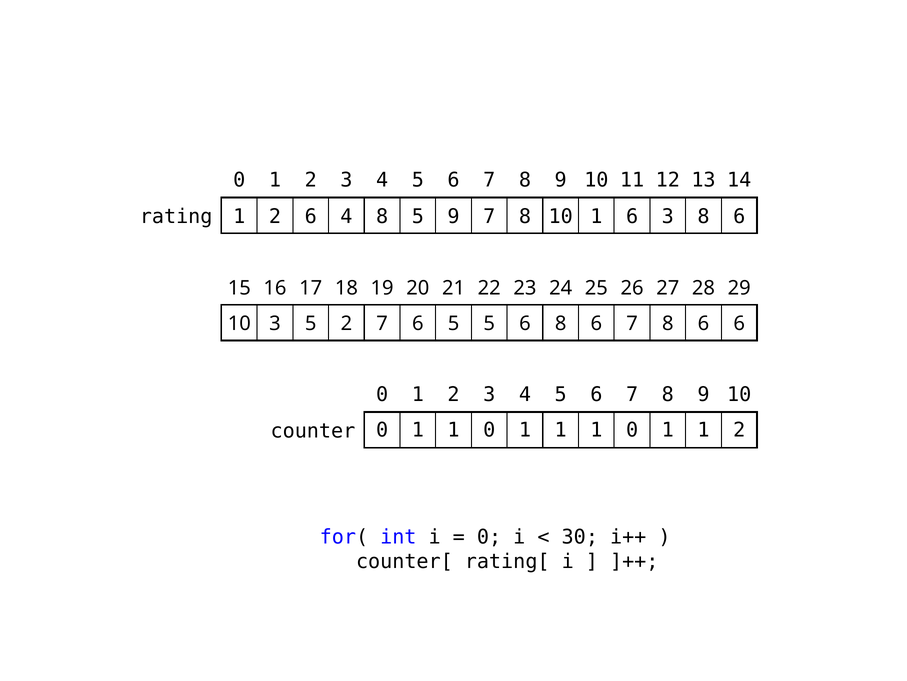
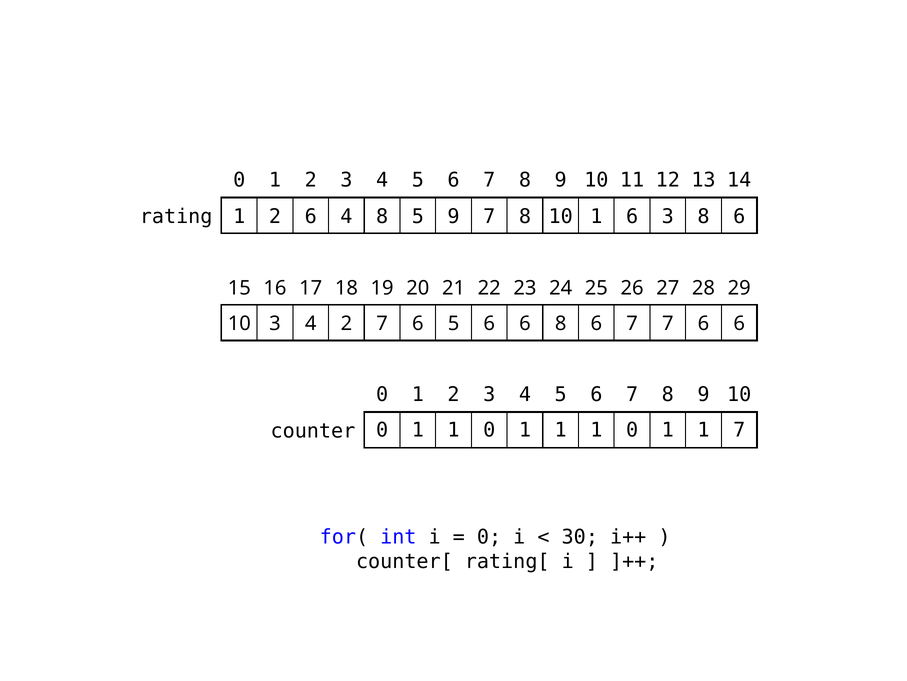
10 3 5: 5 -> 4 (311, 323)
6 5 5: 5 -> 6 (489, 323)
8 6 7 8: 8 -> 7 (668, 323)
1 1 2: 2 -> 7 (739, 430)
